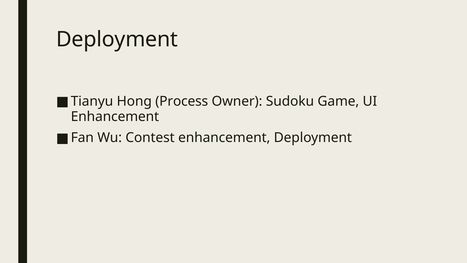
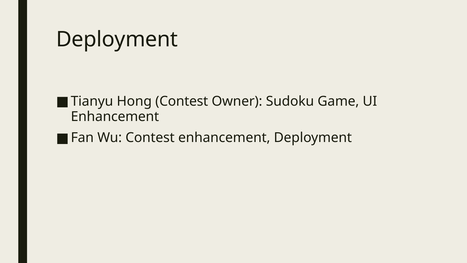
Hong Process: Process -> Contest (182, 101)
